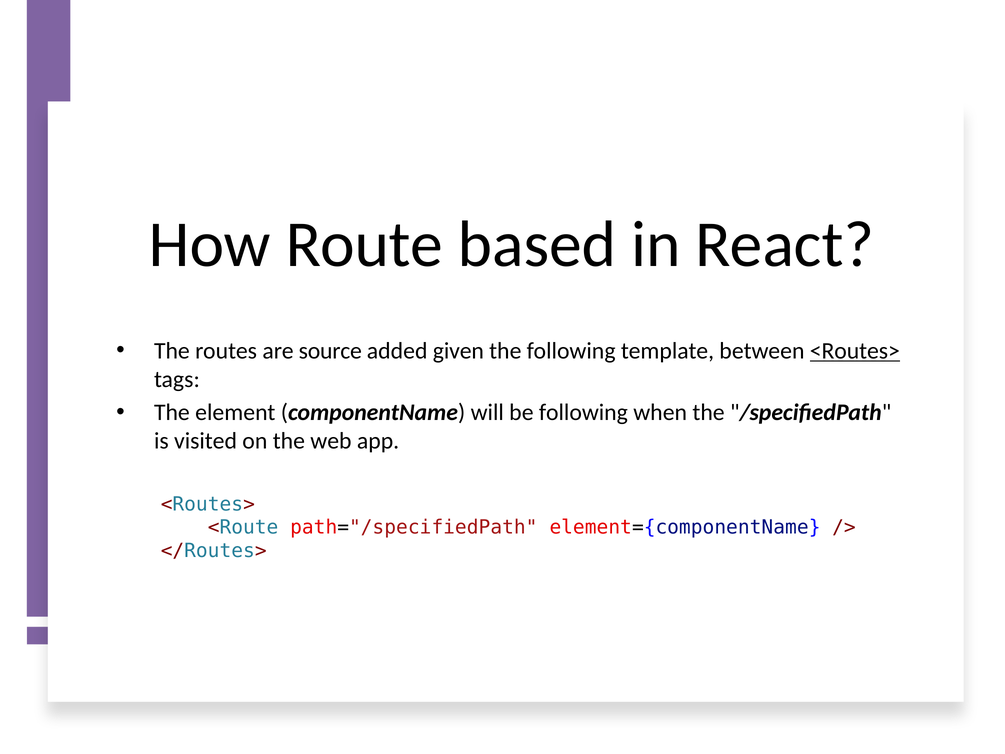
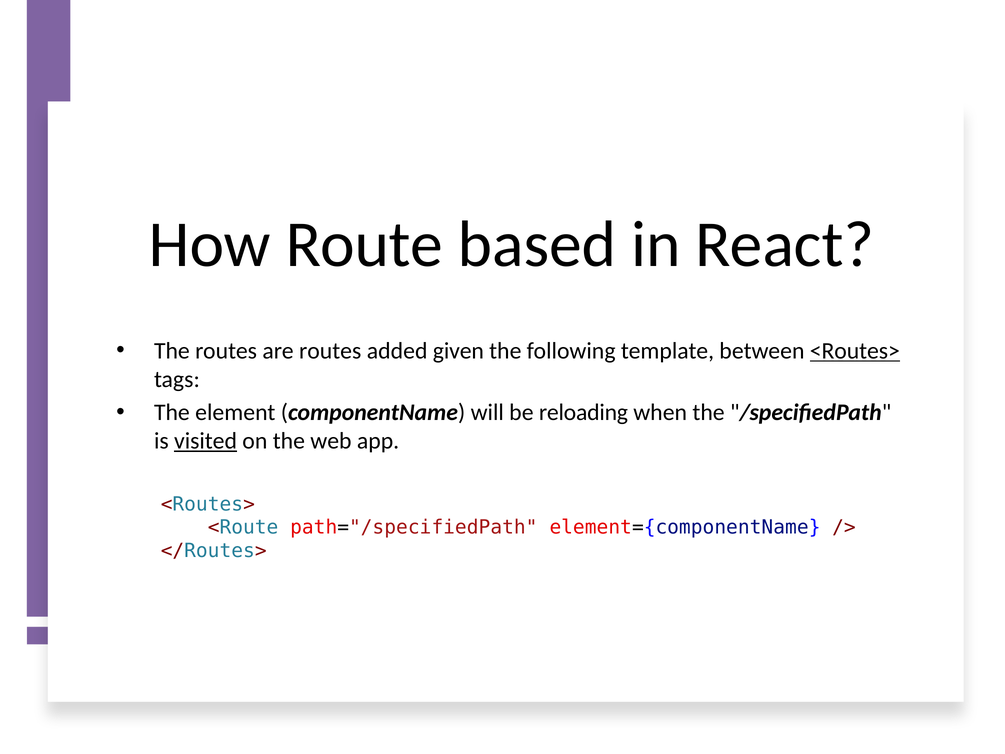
are source: source -> routes (330, 351)
be following: following -> reloading (583, 412)
visited underline: none -> present (206, 441)
